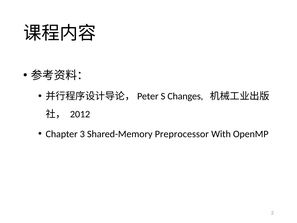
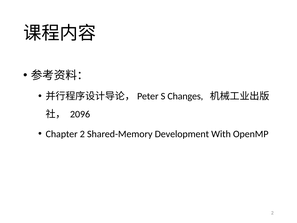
2012: 2012 -> 2096 (80, 114)
Chapter 3: 3 -> 2 (82, 134)
Preprocessor: Preprocessor -> Development (182, 134)
